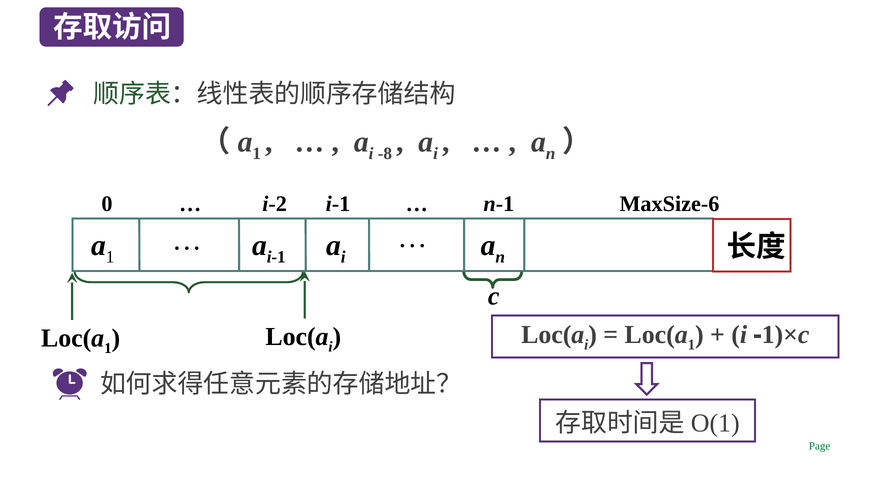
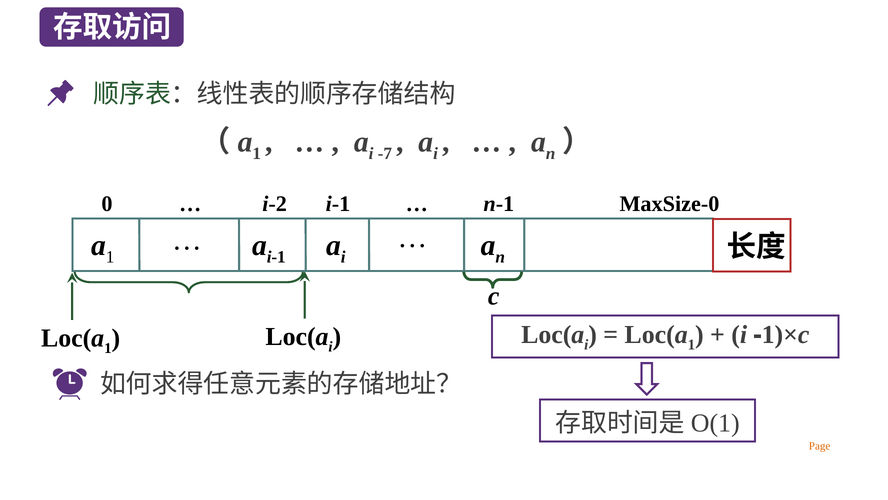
-8: -8 -> -7 (385, 153)
MaxSize-6: MaxSize-6 -> MaxSize-0 (669, 204)
Page colour: green -> orange (820, 446)
